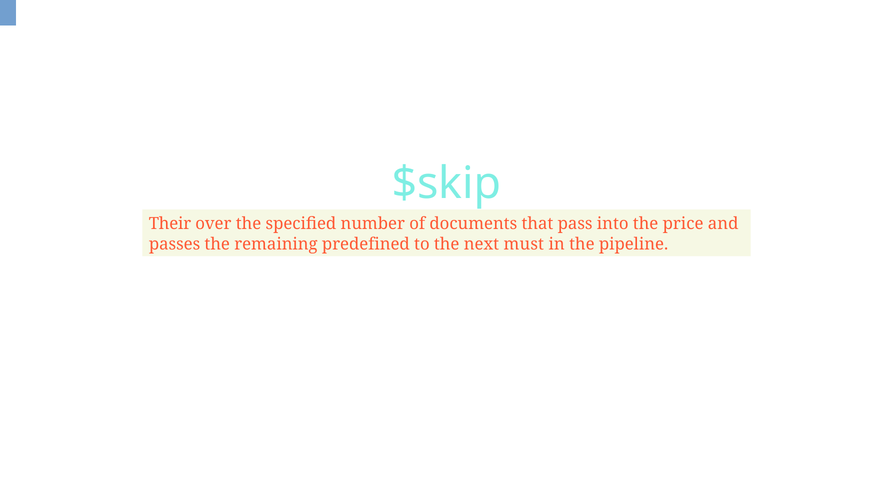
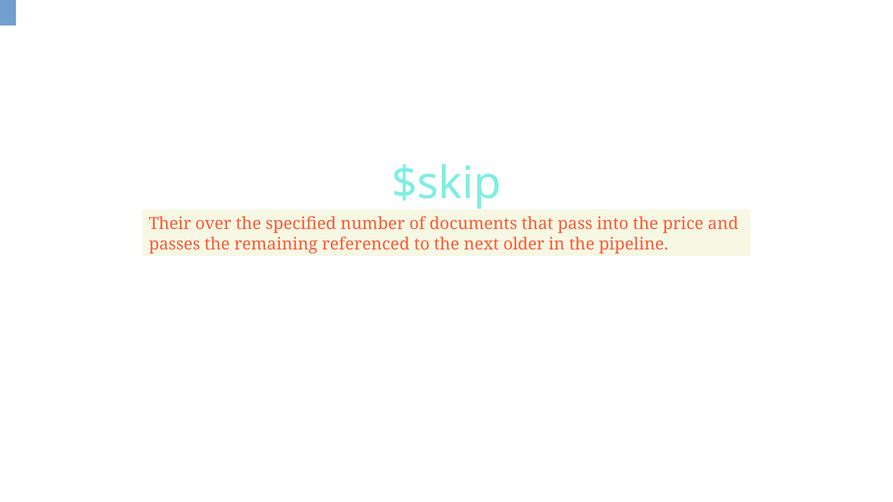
predefined: predefined -> referenced (366, 244)
must: must -> older (524, 244)
